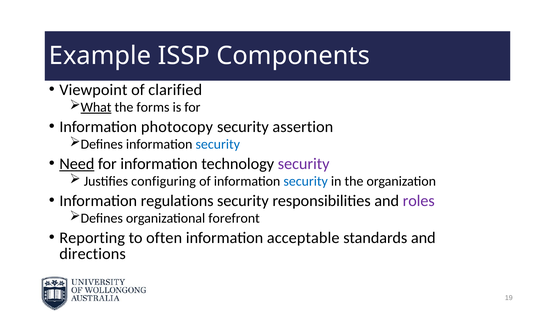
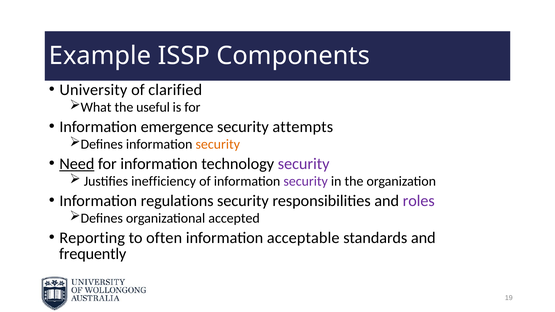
Viewpoint: Viewpoint -> University (93, 90)
What underline: present -> none (96, 107)
forms: forms -> useful (153, 107)
photocopy: photocopy -> emergence (177, 127)
assertion: assertion -> attempts (303, 127)
security colour: blue -> orange (218, 144)
configuring: configuring -> inefficiency (164, 181)
security colour: blue -> purple (306, 181)
forefront: forefront -> accepted (234, 218)
directions: directions -> frequently (93, 254)
